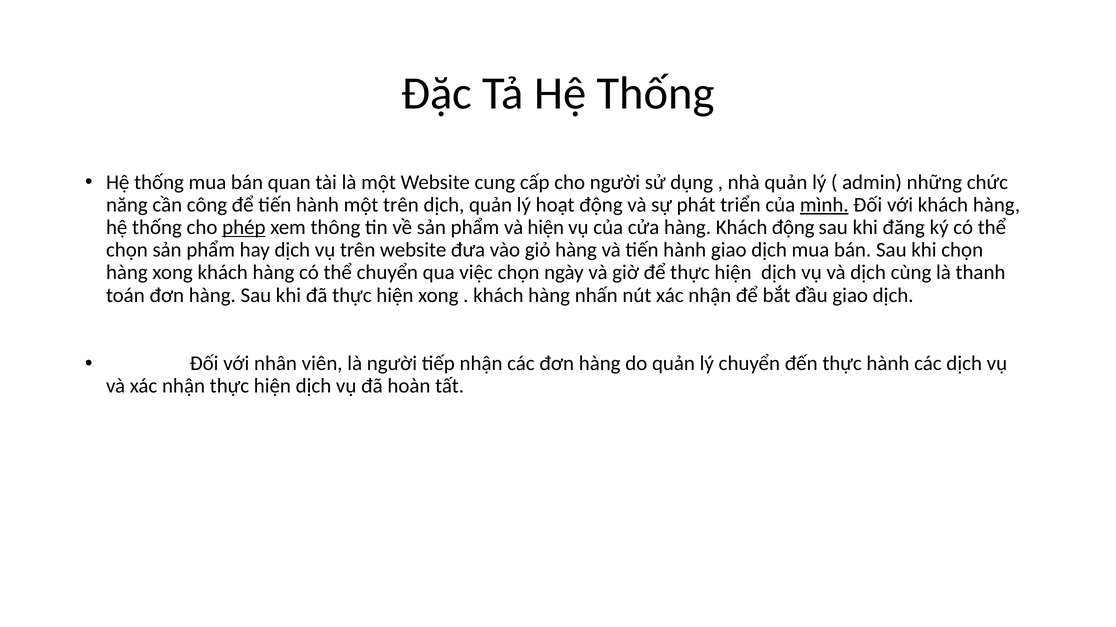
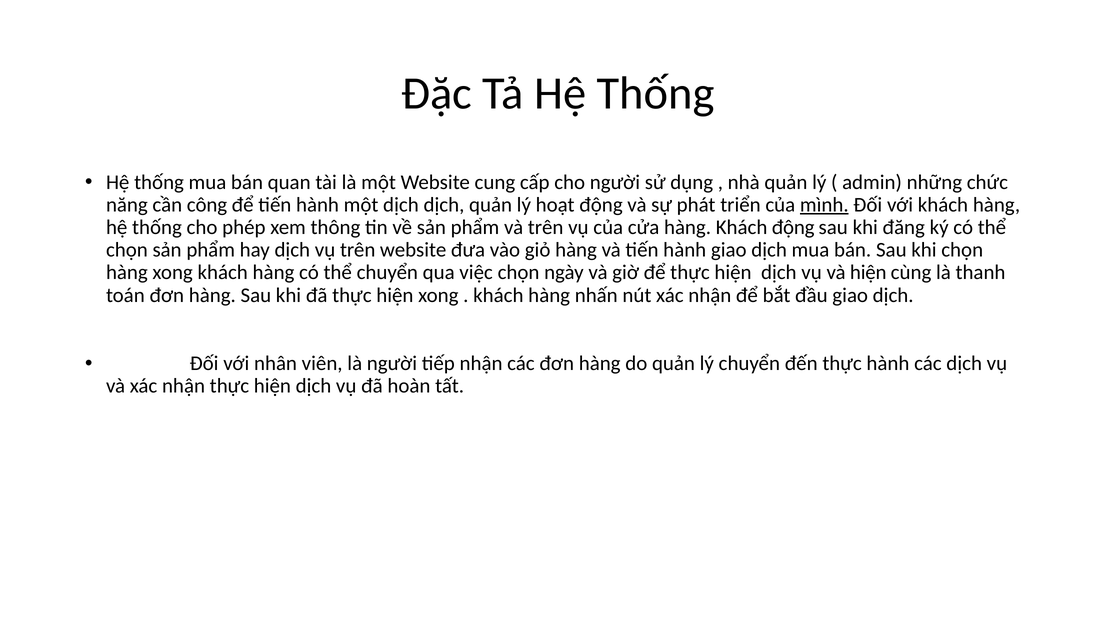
một trên: trên -> dịch (401, 205)
phép underline: present -> none (244, 228)
và hiện: hiện -> trên (546, 228)
và dịch: dịch -> hiện (868, 273)
